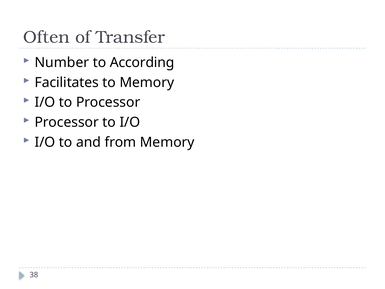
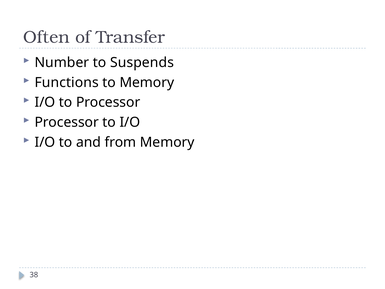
According: According -> Suspends (142, 63)
Facilitates: Facilitates -> Functions (67, 82)
